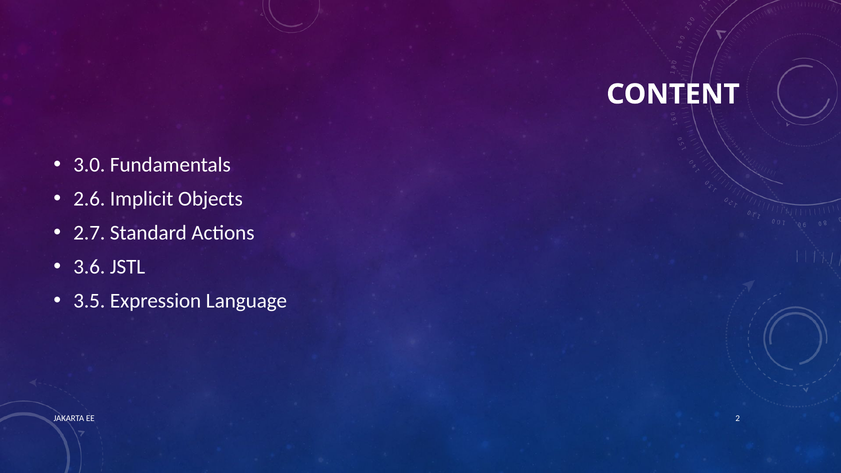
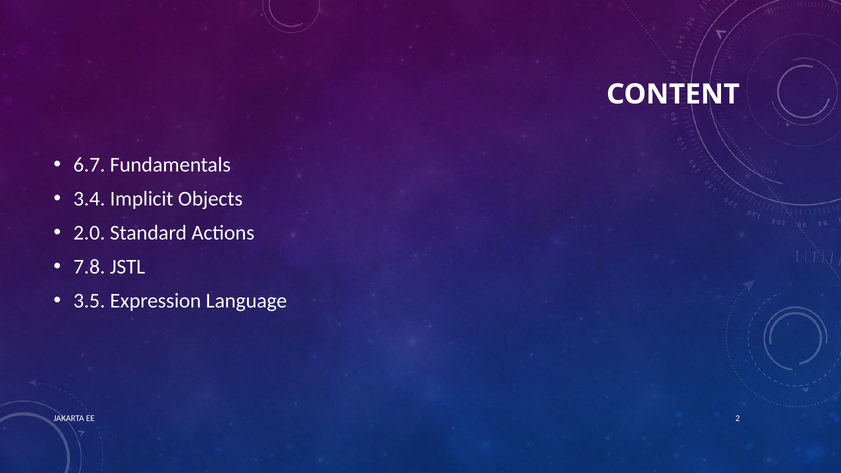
3.0: 3.0 -> 6.7 (89, 165)
2.6: 2.6 -> 3.4 (89, 199)
2.7: 2.7 -> 2.0 (89, 233)
3.6: 3.6 -> 7.8 (89, 267)
